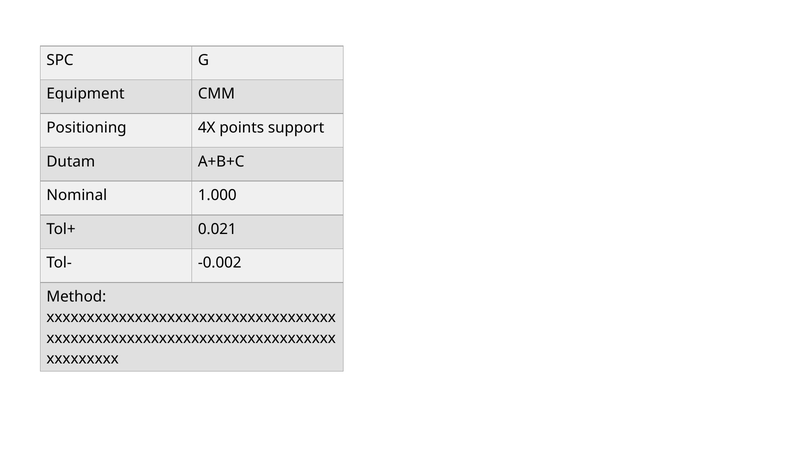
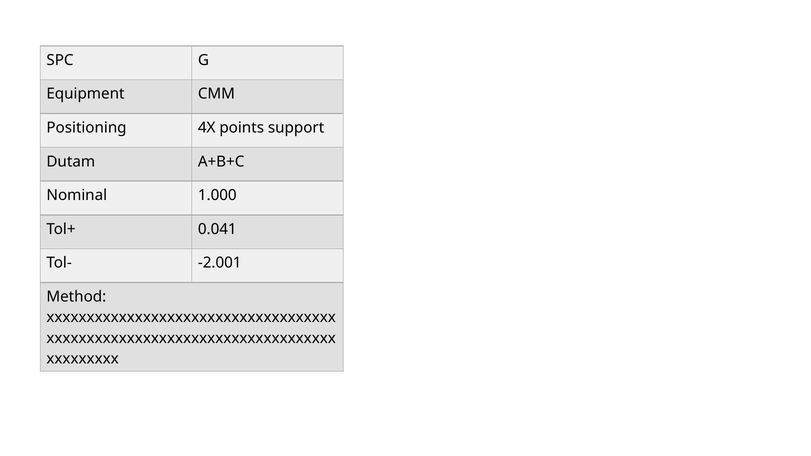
0.021: 0.021 -> 0.041 (217, 229)
-0.002: -0.002 -> -2.001 (220, 263)
